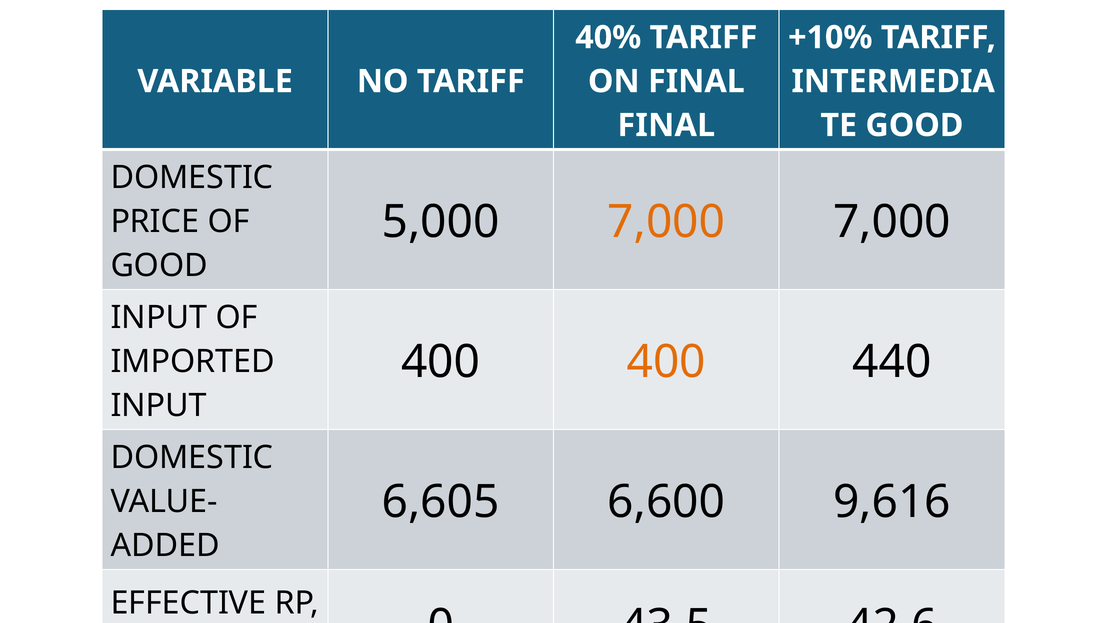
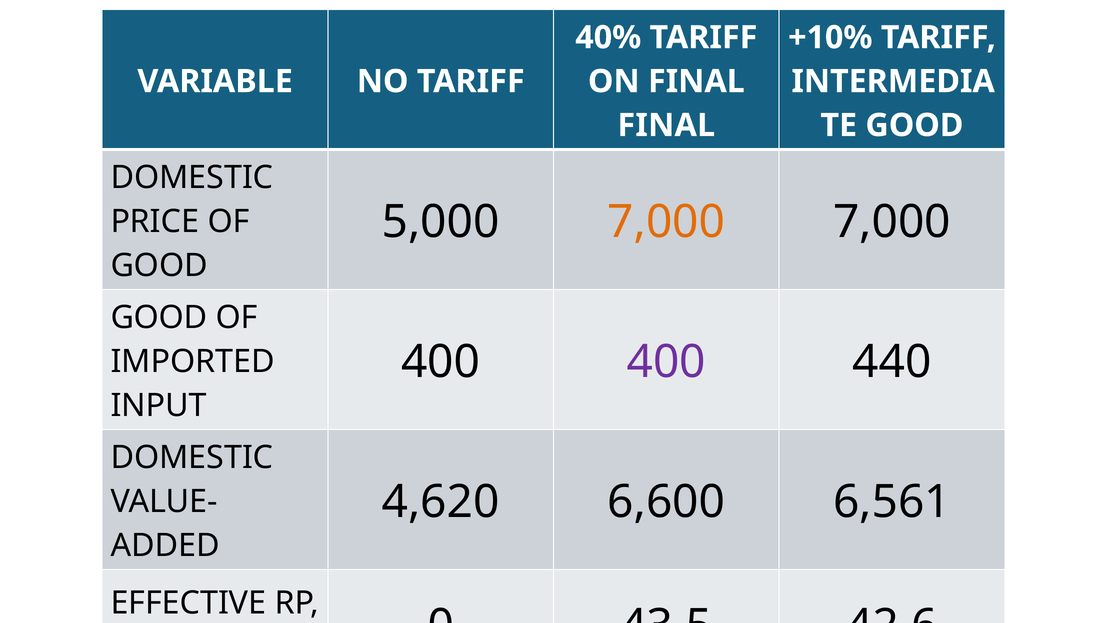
INPUT: INPUT -> GOOD (159, 317)
400 colour: orange -> purple (666, 362)
6,605: 6,605 -> 4,620 (441, 502)
9,616: 9,616 -> 6,561 (892, 502)
